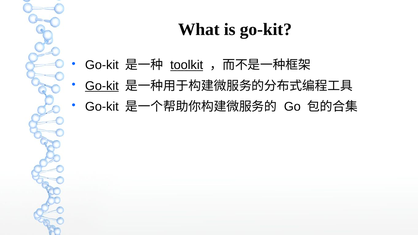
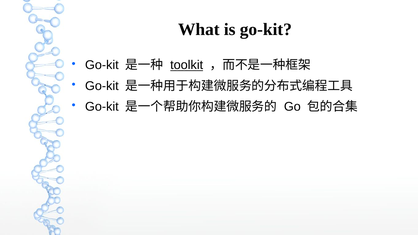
Go-kit underline: present -> none (102, 86)
